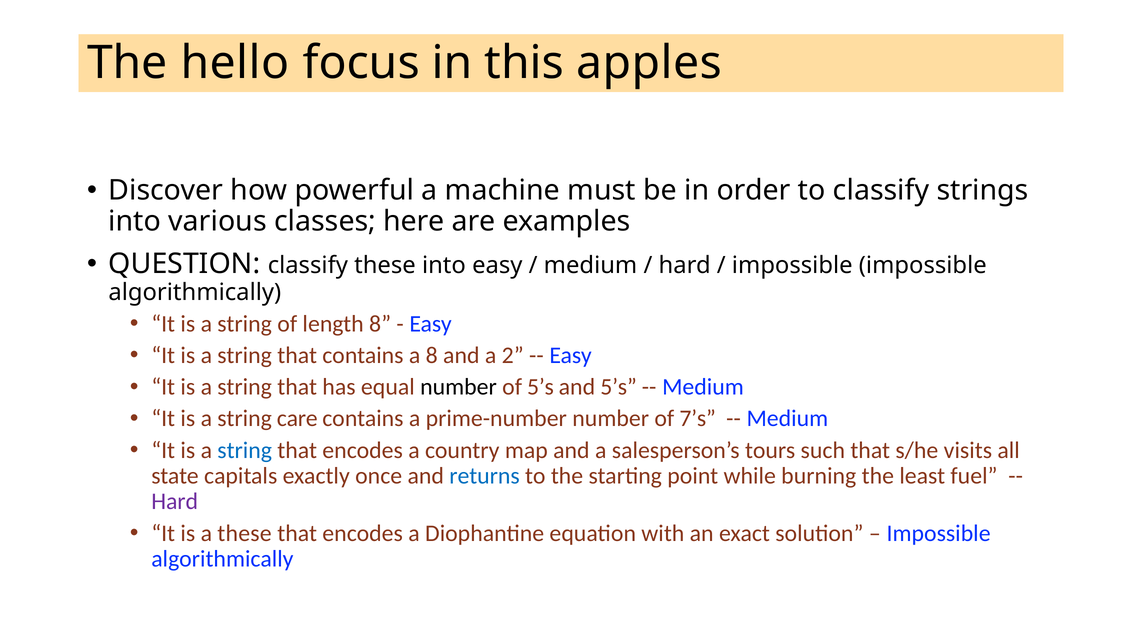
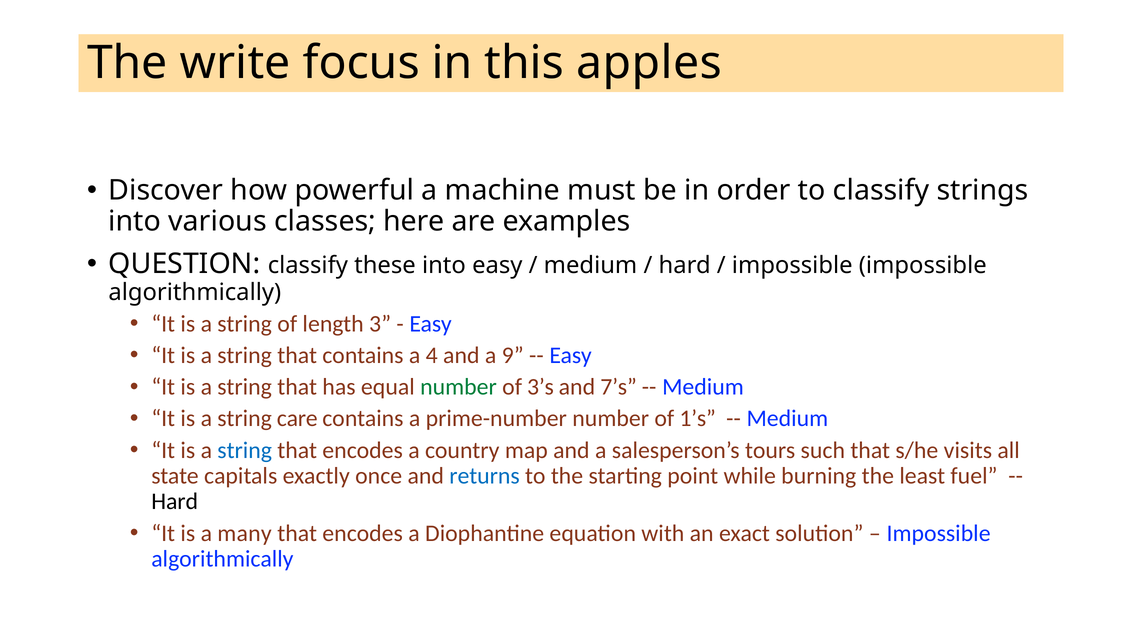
hello: hello -> write (235, 63)
length 8: 8 -> 3 (380, 324)
a 8: 8 -> 4 (432, 356)
2: 2 -> 9 (513, 356)
number colour: black -> green (458, 387)
of 5’s: 5’s -> 3’s (540, 387)
and 5’s: 5’s -> 7’s (619, 387)
7’s: 7’s -> 1’s (698, 419)
Hard colour: purple -> black (175, 502)
a these: these -> many (245, 534)
